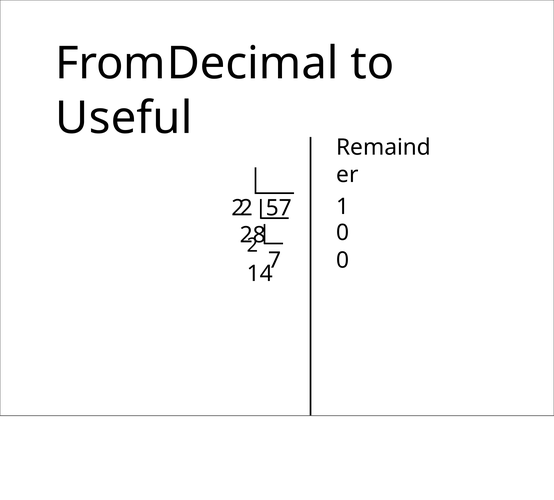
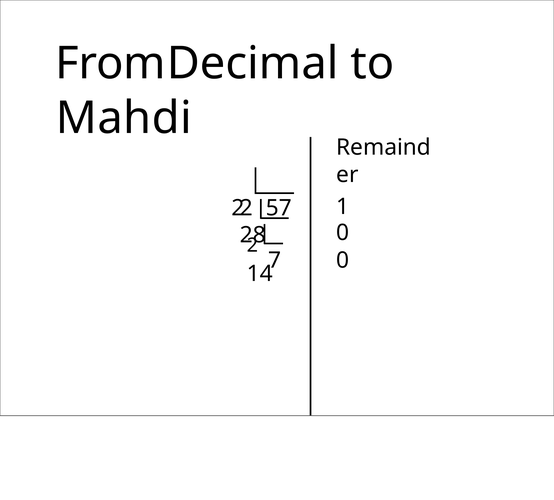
Useful: Useful -> Mahdi (124, 118)
